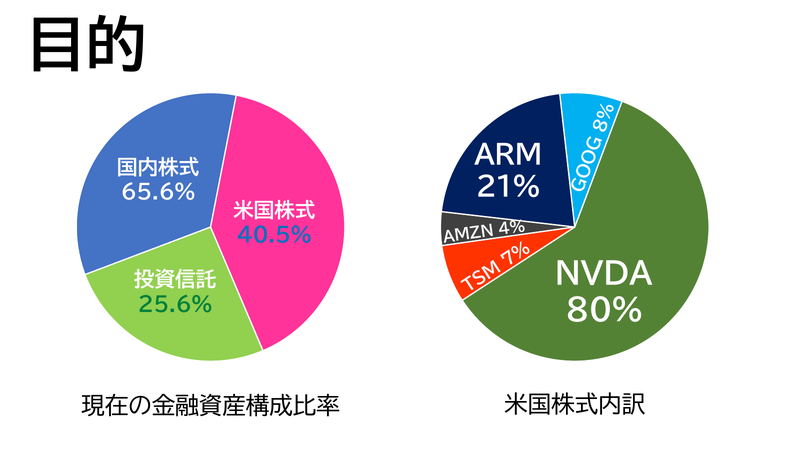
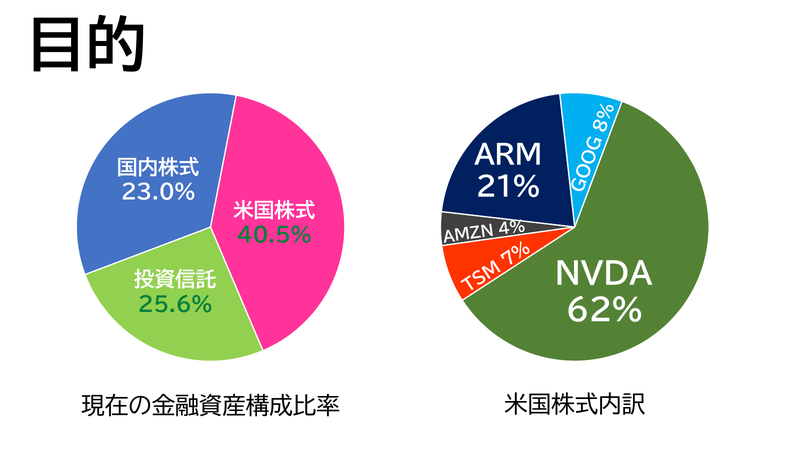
65.6%: 65.6% -> 23.0% (158, 193)
40.5% colour: blue -> green (274, 236)
80%: 80% -> 62% (604, 311)
